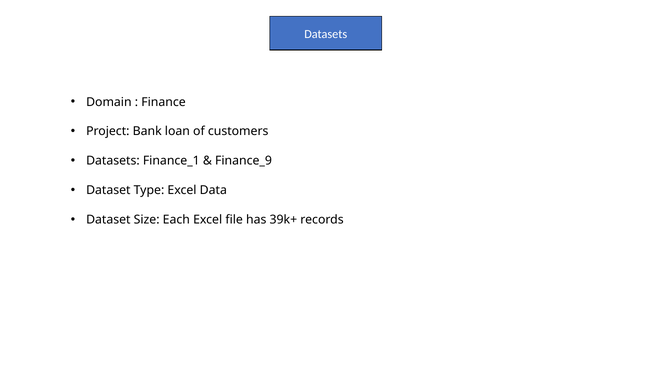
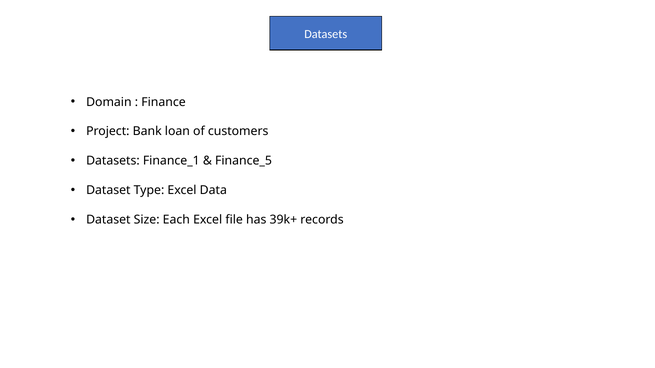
Finance_9: Finance_9 -> Finance_5 (244, 161)
